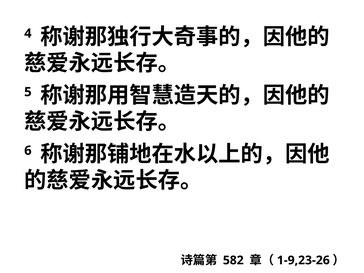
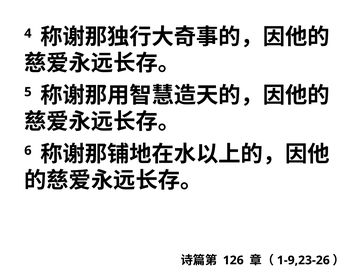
582: 582 -> 126 (233, 260)
